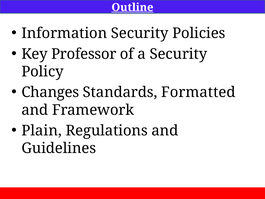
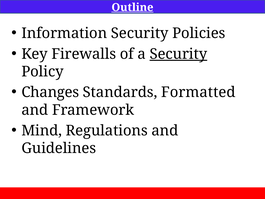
Professor: Professor -> Firewalls (84, 54)
Security underline: none -> present (178, 54)
Plain: Plain -> Mind (42, 130)
